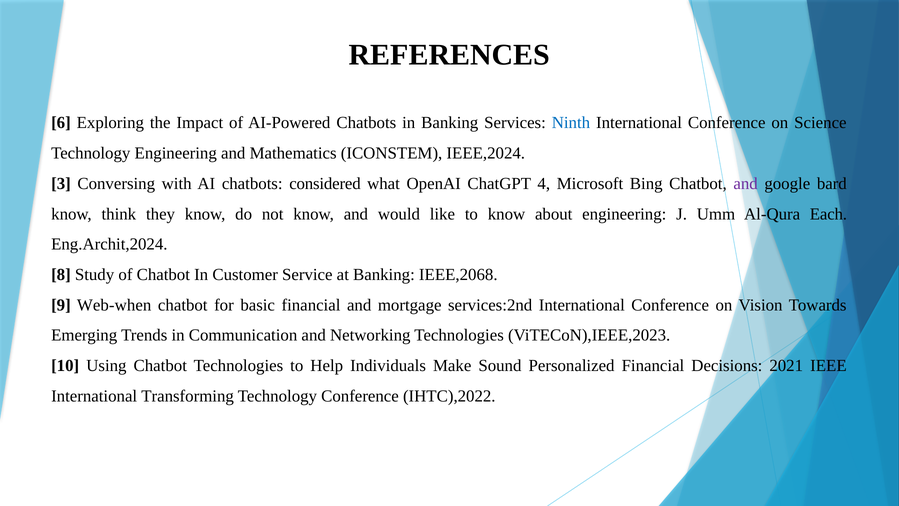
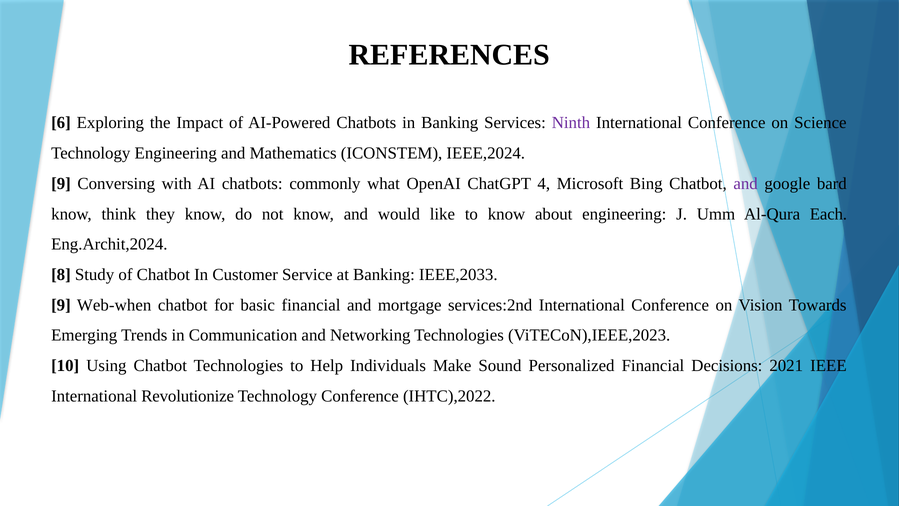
Ninth colour: blue -> purple (571, 123)
3: 3 -> 9 (61, 183)
considered: considered -> commonly (325, 183)
IEEE,2068: IEEE,2068 -> IEEE,2033 (458, 274)
Transforming: Transforming -> Revolutionize (188, 396)
